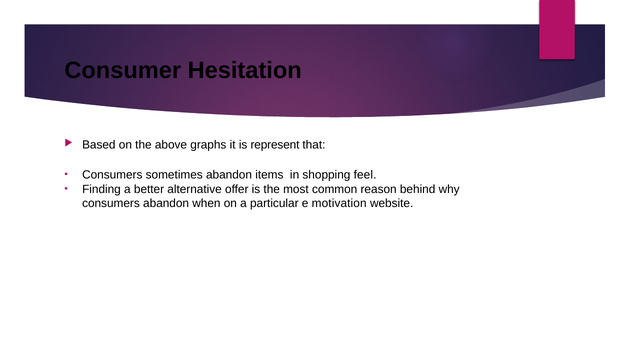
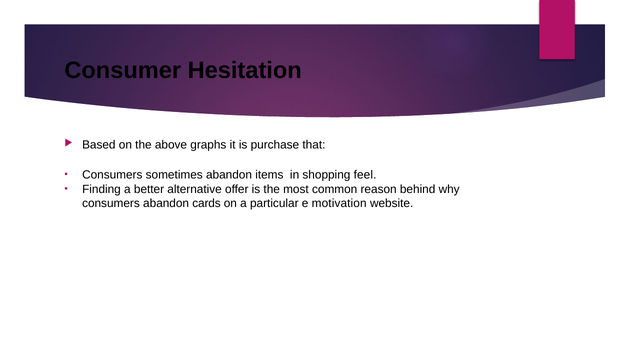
represent: represent -> purchase (275, 145)
when: when -> cards (206, 203)
